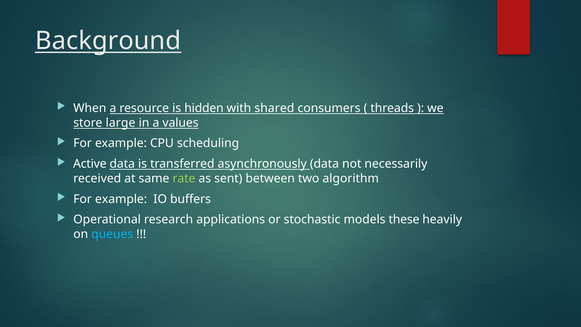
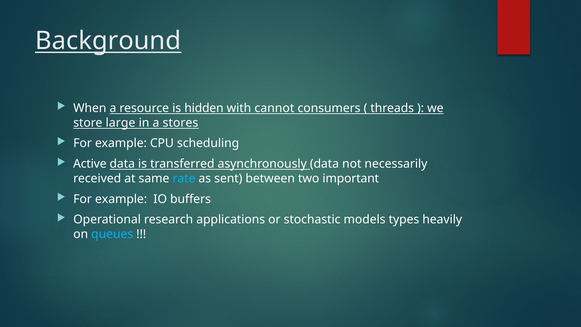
shared: shared -> cannot (274, 108)
values: values -> stores (180, 123)
rate colour: light green -> light blue (184, 178)
algorithm: algorithm -> important (351, 178)
these: these -> types (404, 220)
